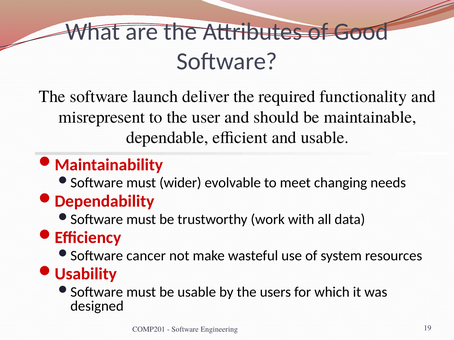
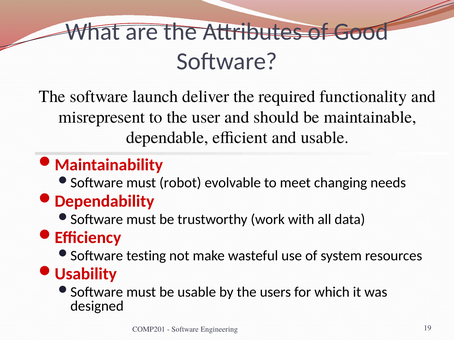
wider: wider -> robot (180, 183)
cancer: cancer -> testing (146, 256)
